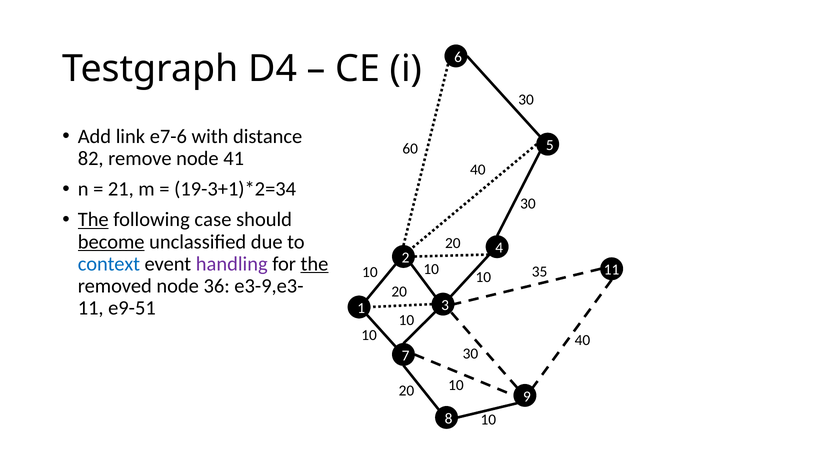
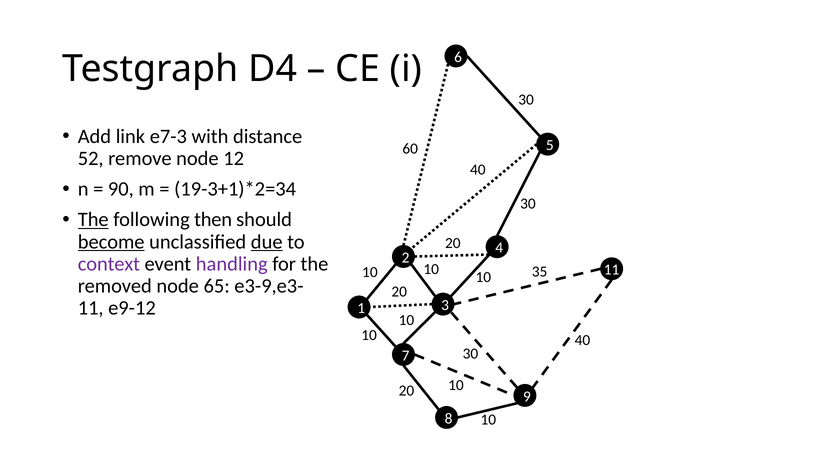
e7-6: e7-6 -> e7-3 (168, 137)
82: 82 -> 52 (91, 159)
41: 41 -> 12 (234, 159)
21: 21 -> 90 (121, 189)
case: case -> then (213, 220)
due underline: none -> present (267, 242)
context colour: blue -> purple (109, 264)
the underline: present -> none (314, 264)
36: 36 -> 65 (217, 286)
e9-51: e9-51 -> e9-12 (132, 308)
